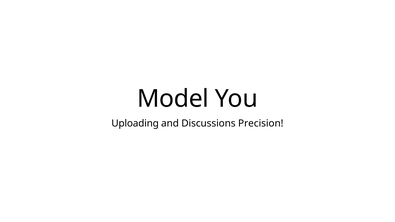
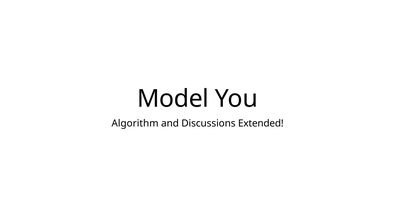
Uploading: Uploading -> Algorithm (135, 123)
Precision: Precision -> Extended (261, 123)
